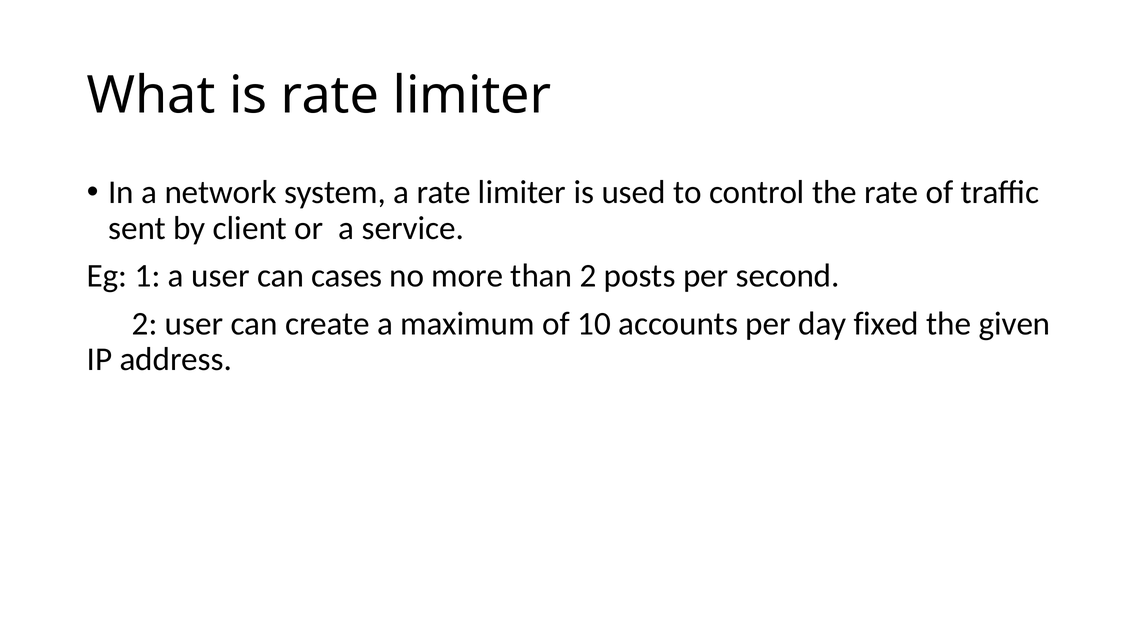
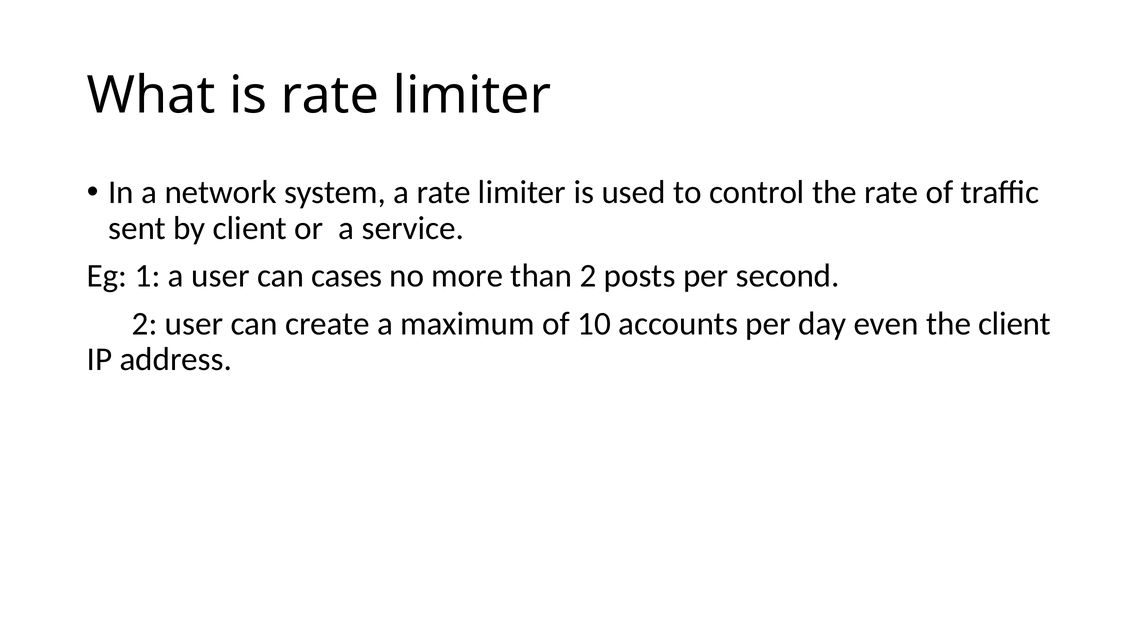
fixed: fixed -> even (886, 324)
the given: given -> client (1015, 324)
